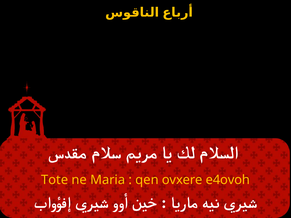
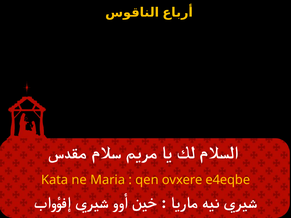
Tote: Tote -> Kata (55, 180)
e4ovoh: e4ovoh -> e4eqbe (228, 180)
